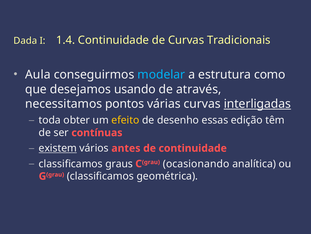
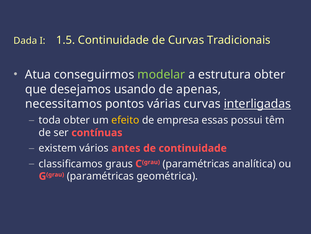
1.4: 1.4 -> 1.5 (66, 40)
Aula: Aula -> Atua (38, 74)
modelar colour: light blue -> light green (161, 74)
estrutura como: como -> obter (270, 74)
através: através -> apenas (199, 89)
desenho: desenho -> empresa (178, 120)
edição: edição -> possui (247, 120)
existem underline: present -> none (58, 148)
ocasionando: ocasionando -> paramétricas (196, 163)
classificamos: classificamos -> paramétricas (100, 176)
